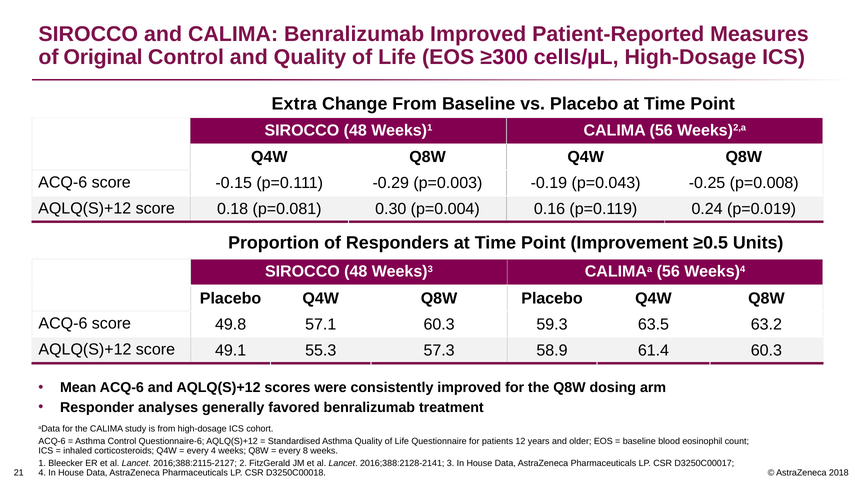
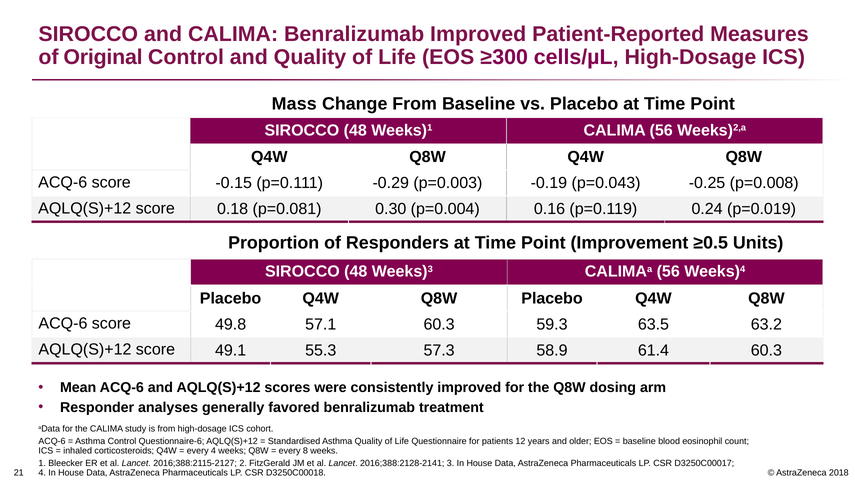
Extra: Extra -> Mass (294, 104)
